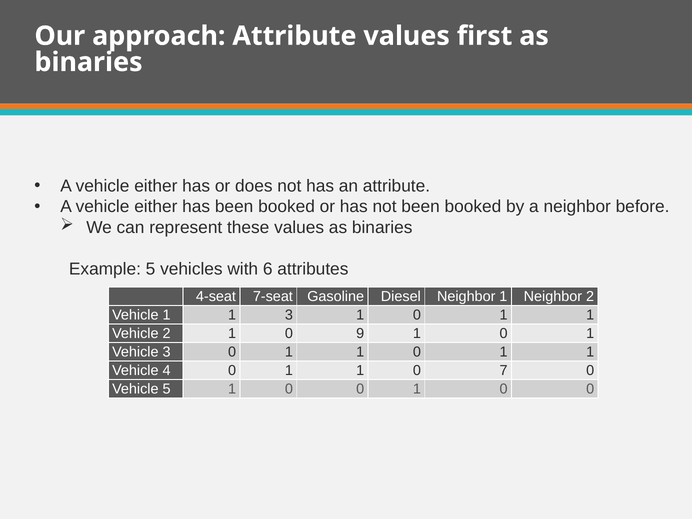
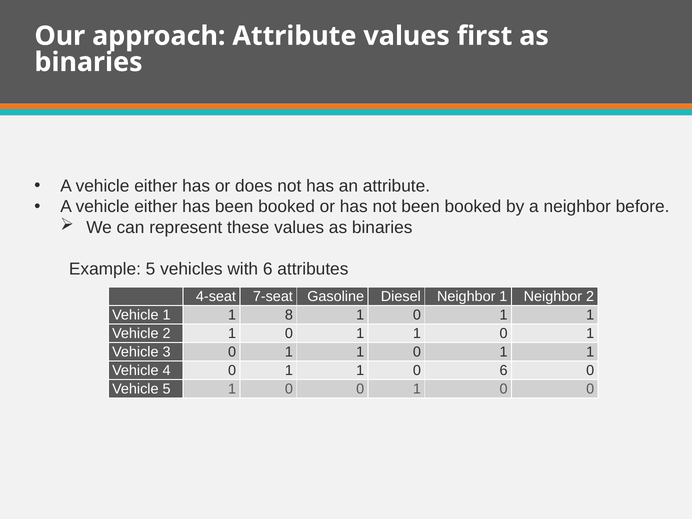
1 3: 3 -> 8 (289, 315)
2 1 0 9: 9 -> 1 (360, 333)
0 7: 7 -> 6 (504, 370)
